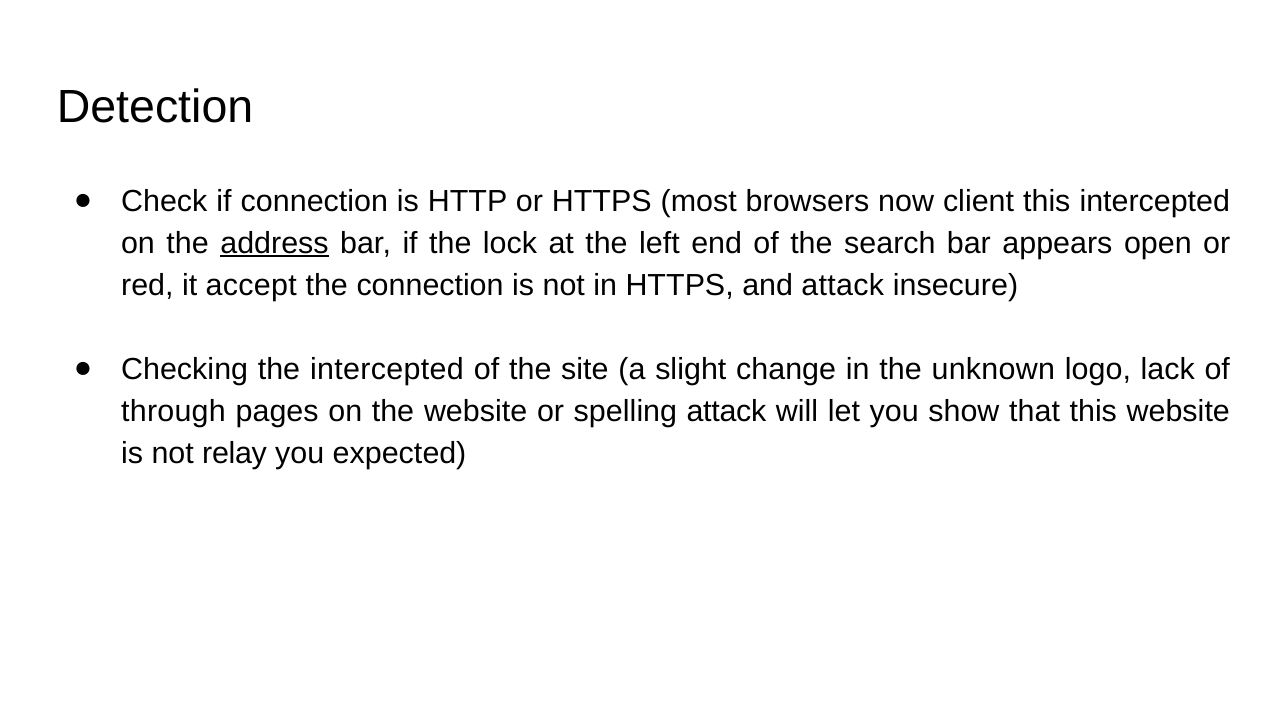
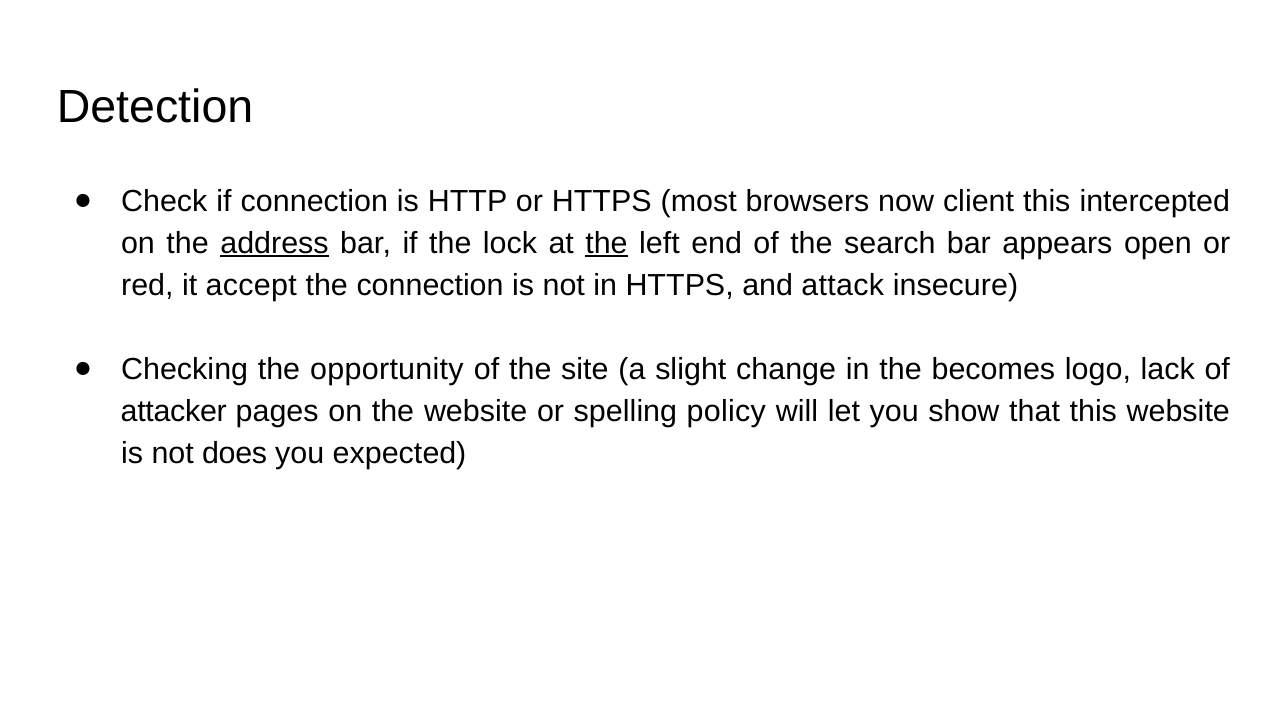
the underline: none -> present (607, 243)
the intercepted: intercepted -> opportunity (387, 369)
unknown: unknown -> becomes (993, 369)
through: through -> attacker (174, 411)
spelling attack: attack -> policy (726, 411)
relay: relay -> does (235, 453)
